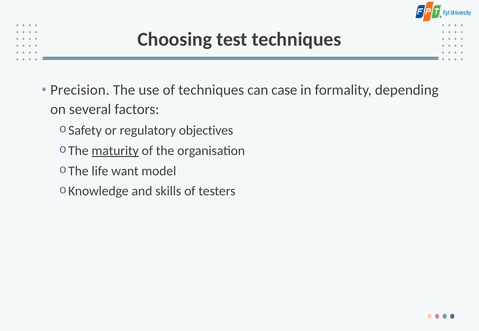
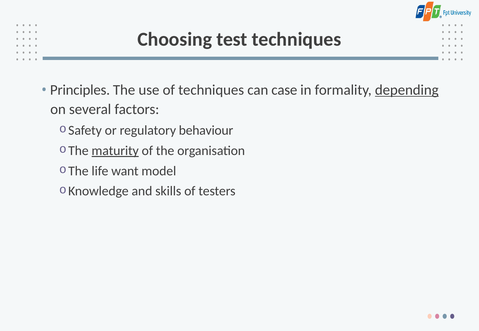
Precision: Precision -> Principles (80, 90)
depending underline: none -> present (407, 90)
objectives: objectives -> behaviour (206, 131)
